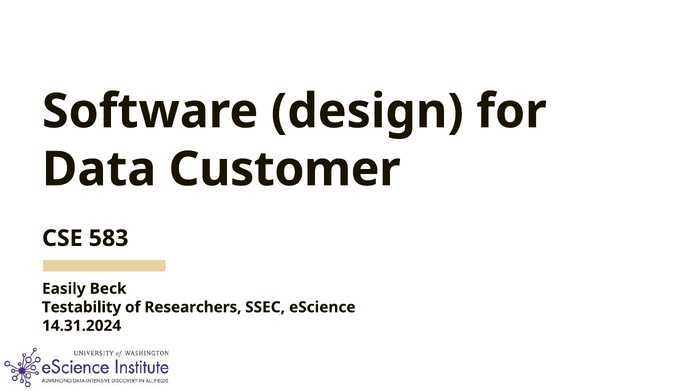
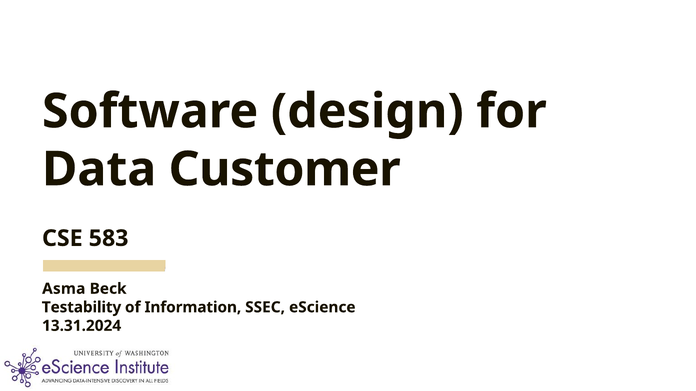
Easily: Easily -> Asma (64, 289)
Researchers: Researchers -> Information (193, 308)
14.31.2024: 14.31.2024 -> 13.31.2024 (82, 326)
